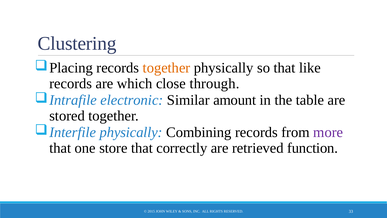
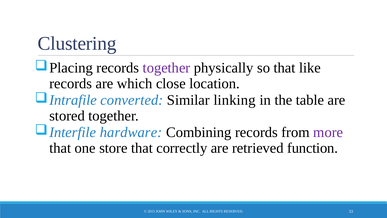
together colour: orange -> purple (167, 68)
through: through -> location (215, 83)
electronic: electronic -> converted (132, 100)
amount: amount -> linking (235, 100)
physically: physically -> hardware (131, 132)
